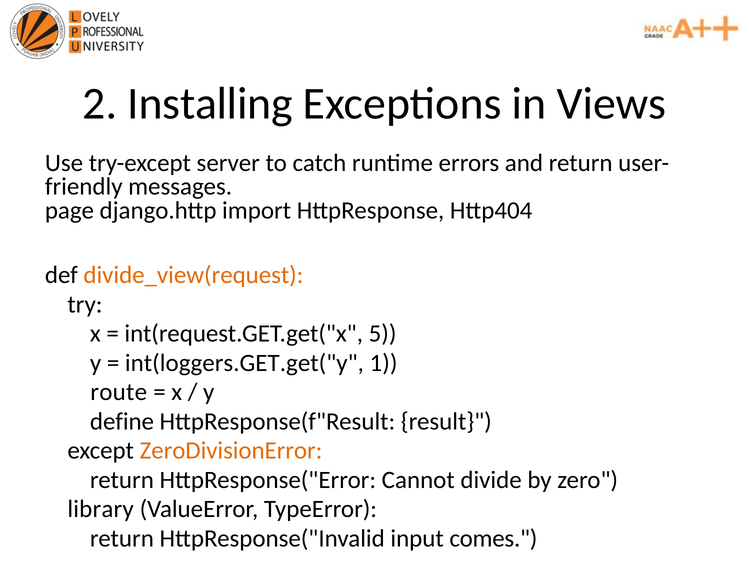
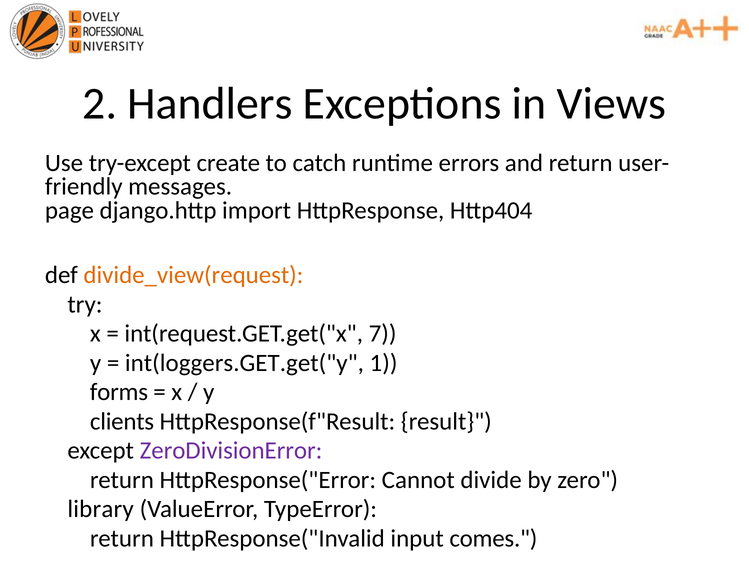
Installing: Installing -> Handlers (210, 104)
server: server -> create (228, 163)
5: 5 -> 7 (383, 334)
route: route -> forms (119, 393)
define: define -> clients (122, 422)
ZeroDivisionError colour: orange -> purple (231, 451)
